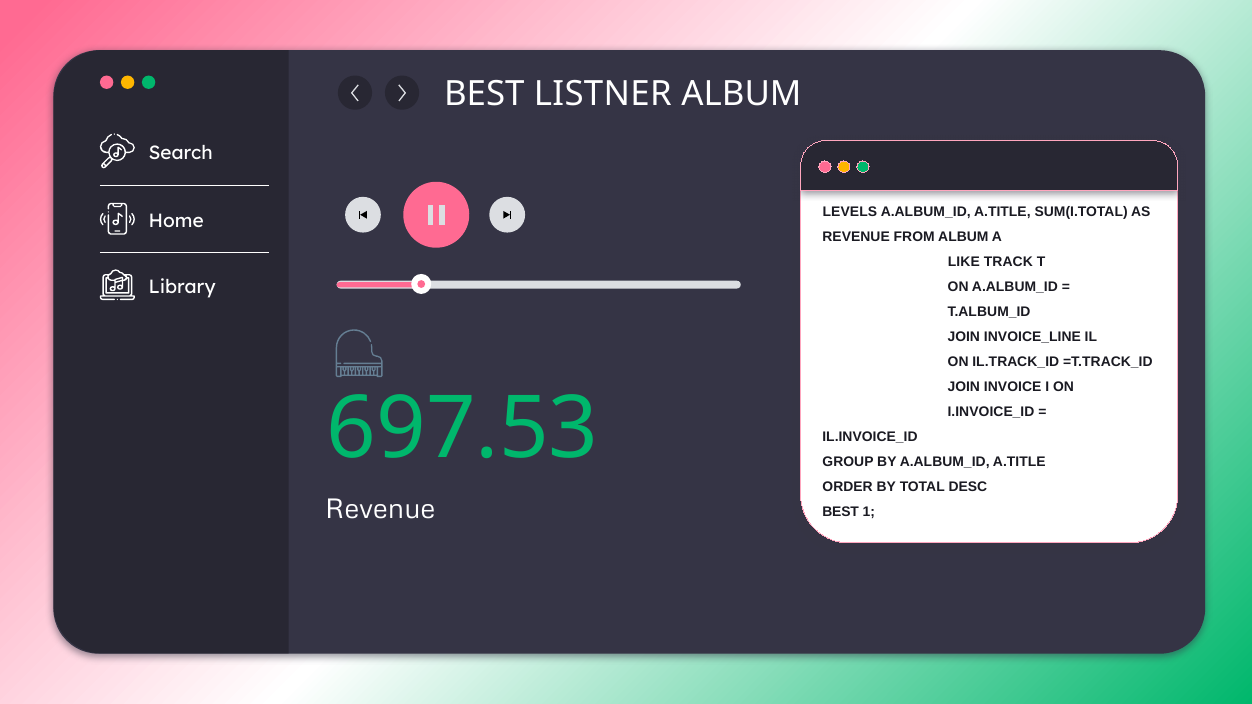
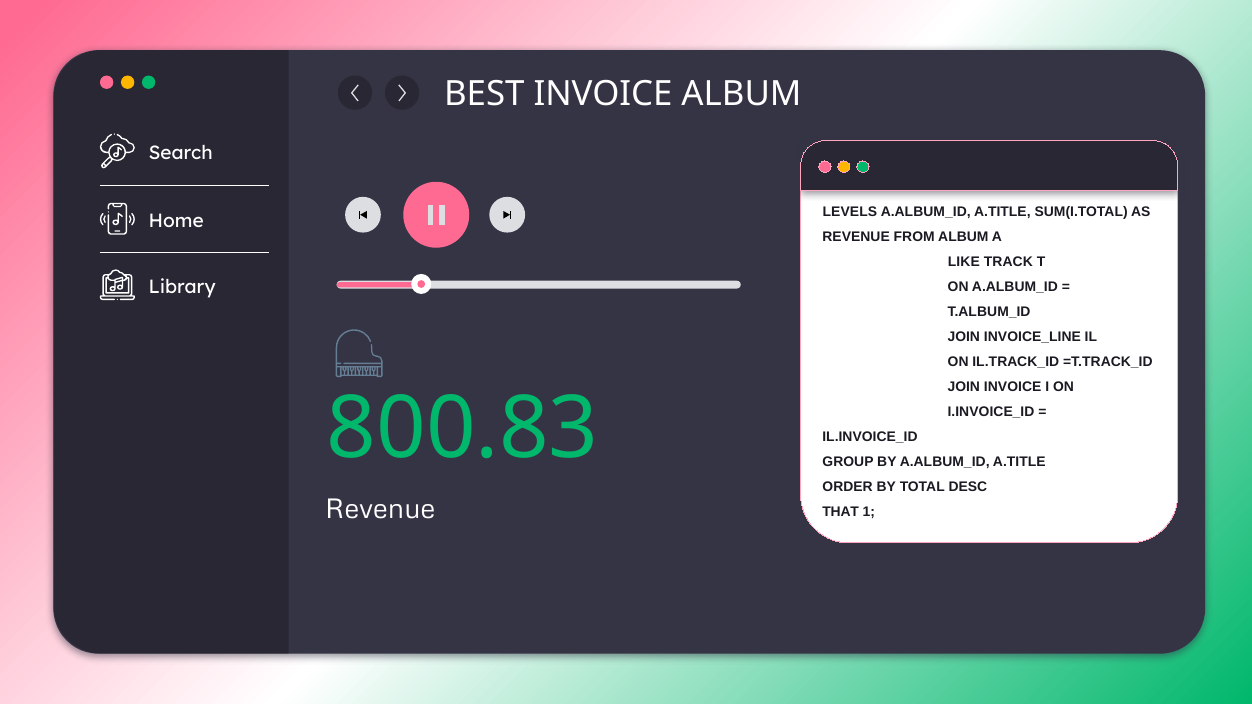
BEST LISTNER: LISTNER -> INVOICE (603, 94)
697.53: 697.53 -> 800.83 (463, 429)
BEST: BEST -> THAT (841, 512)
